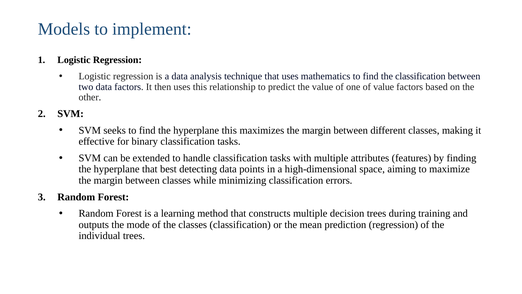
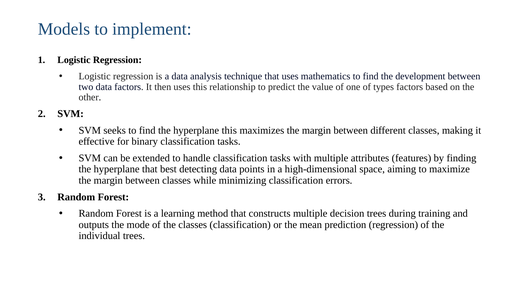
the classification: classification -> development (420, 76)
of value: value -> types (384, 87)
